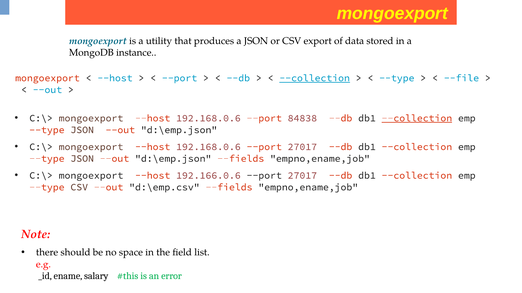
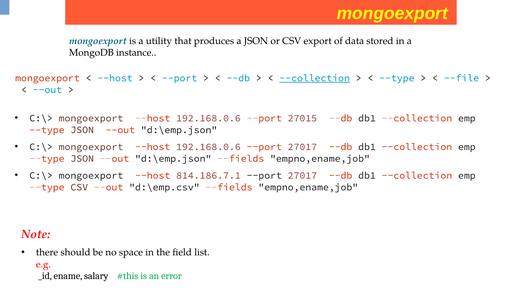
84838: 84838 -> 27015 (302, 118)
--collection underline: present -> none (417, 118)
192.166.0.6: 192.166.0.6 -> 814.186.7.1 (208, 176)
